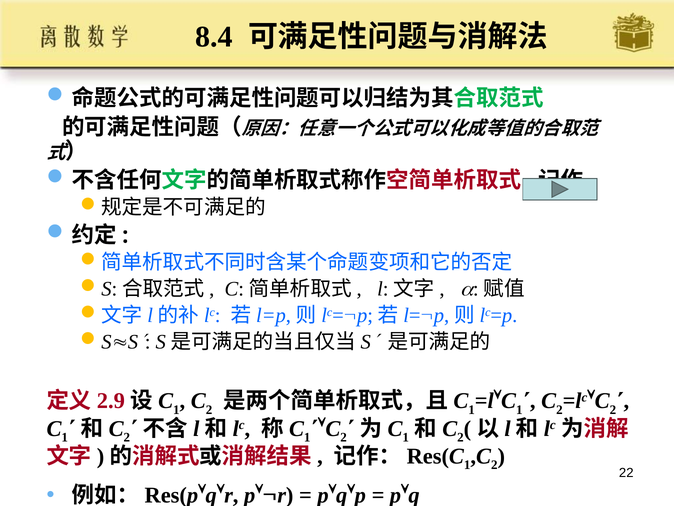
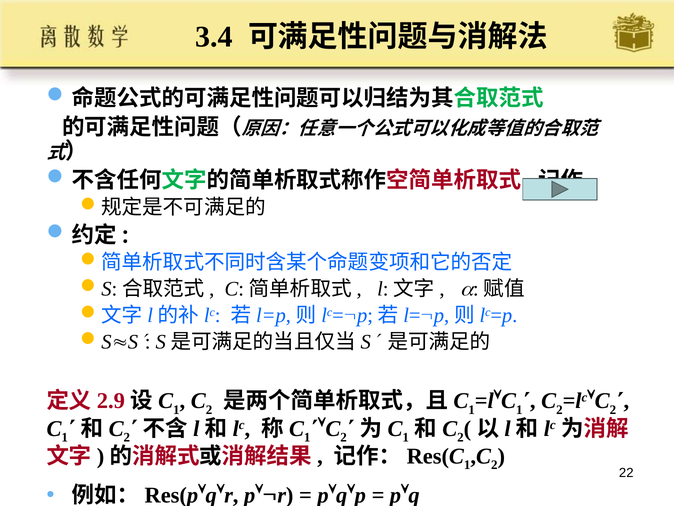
8.4: 8.4 -> 3.4 (214, 37)
